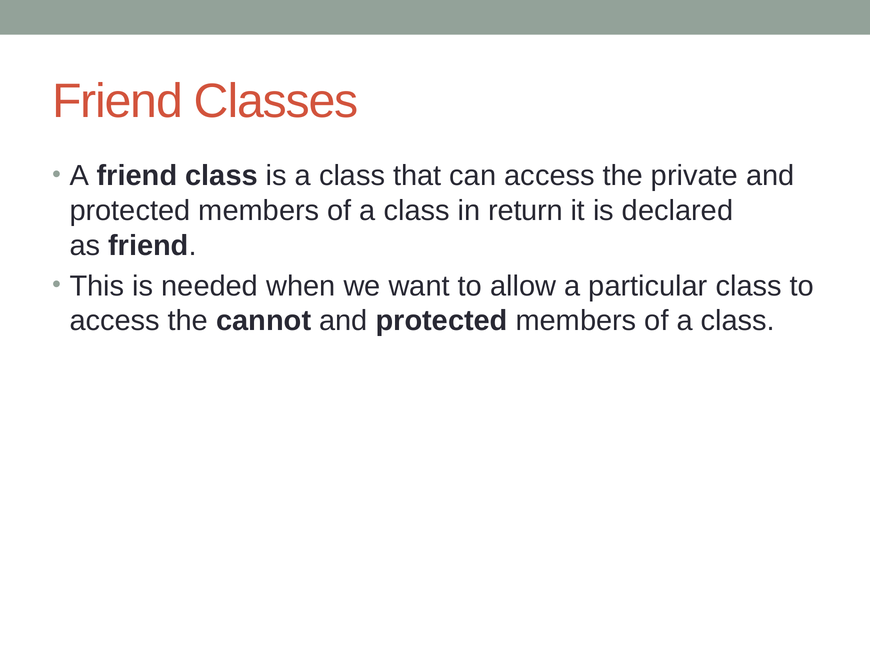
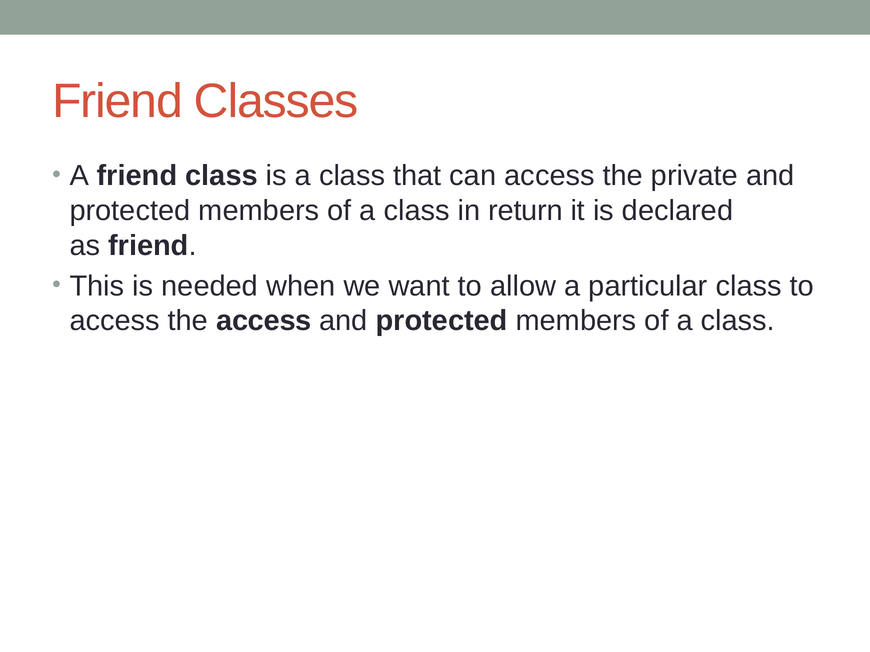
the cannot: cannot -> access (264, 321)
